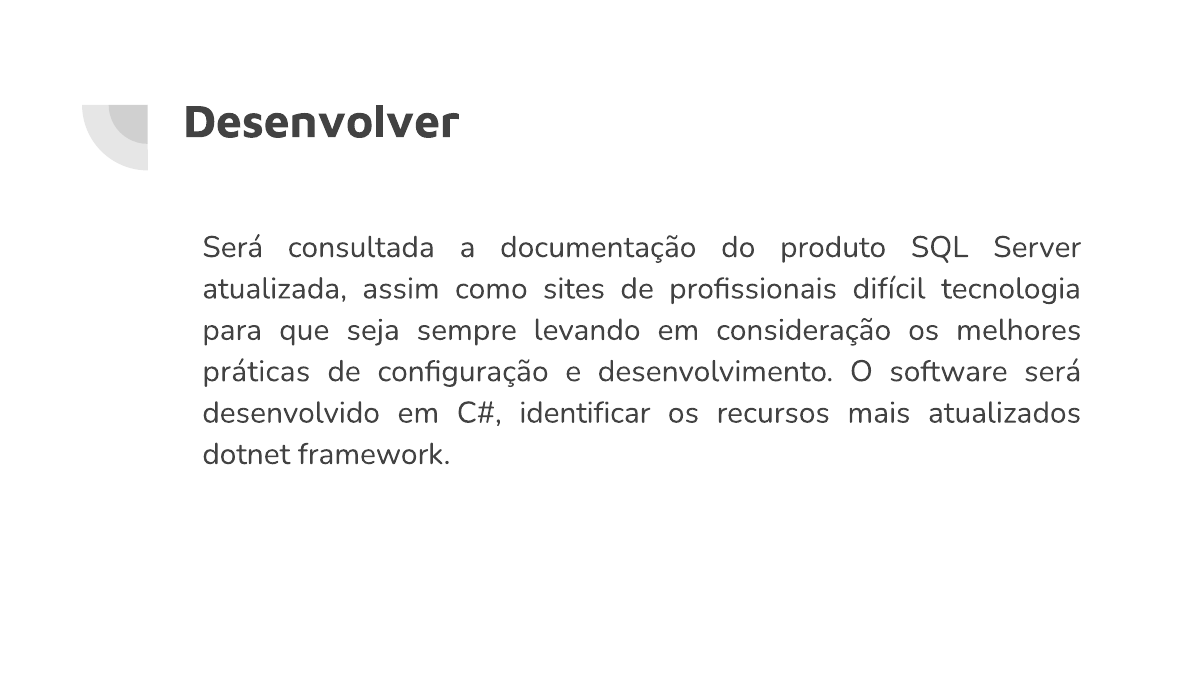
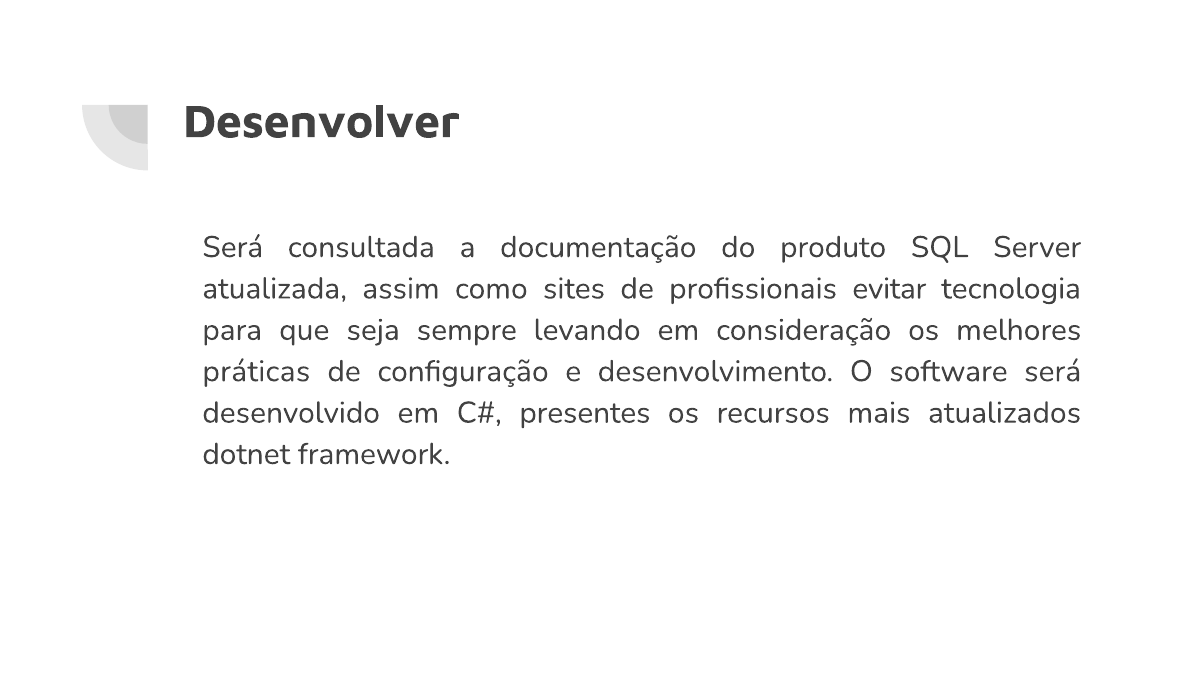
difícil: difícil -> evitar (889, 289)
identificar: identificar -> presentes (585, 413)
